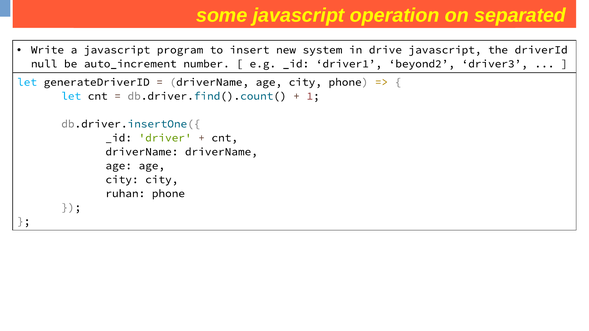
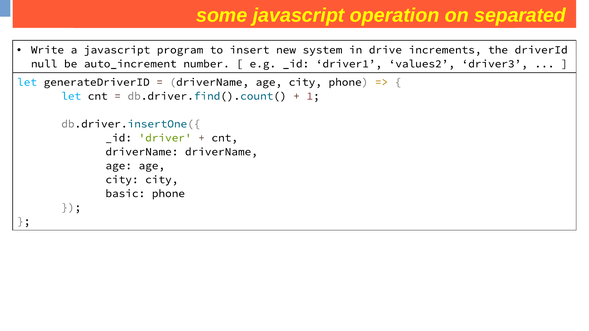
drive javascript: javascript -> increments (445, 50)
beyond2: beyond2 -> values2 (422, 64)
ruhan: ruhan -> basic (125, 194)
